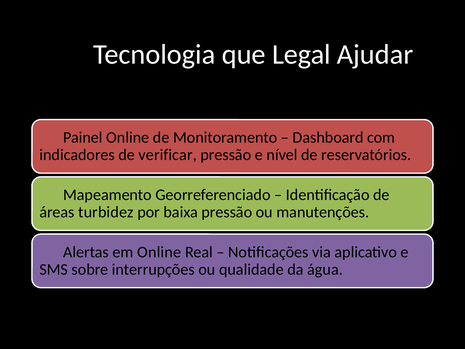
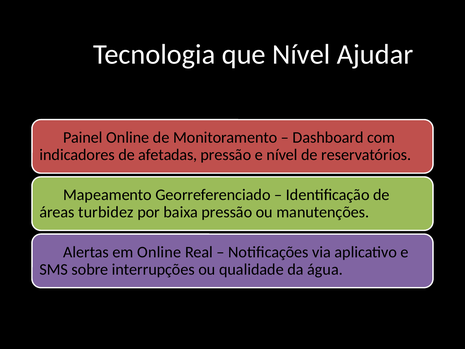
que Legal: Legal -> Nível (301, 54)
verificar: verificar -> afetadas (168, 155)
